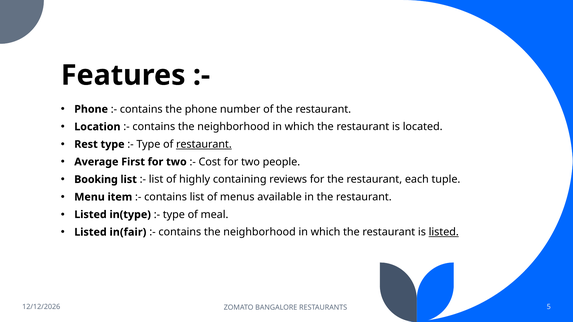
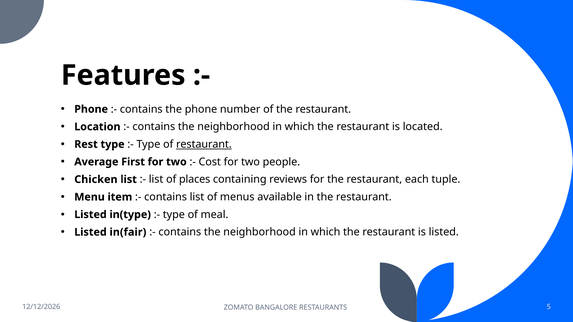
Booking: Booking -> Chicken (96, 180)
highly: highly -> places (195, 180)
listed underline: present -> none (444, 232)
